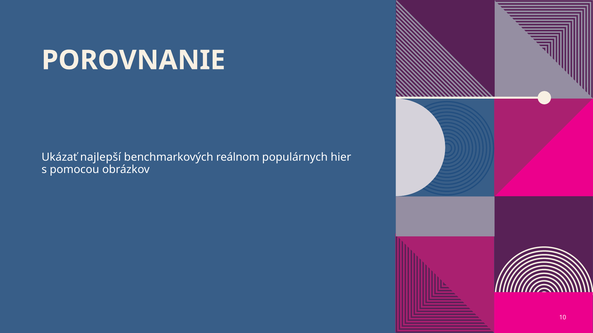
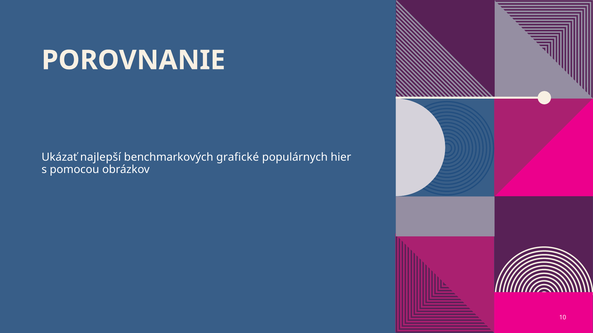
reálnom: reálnom -> grafické (238, 157)
